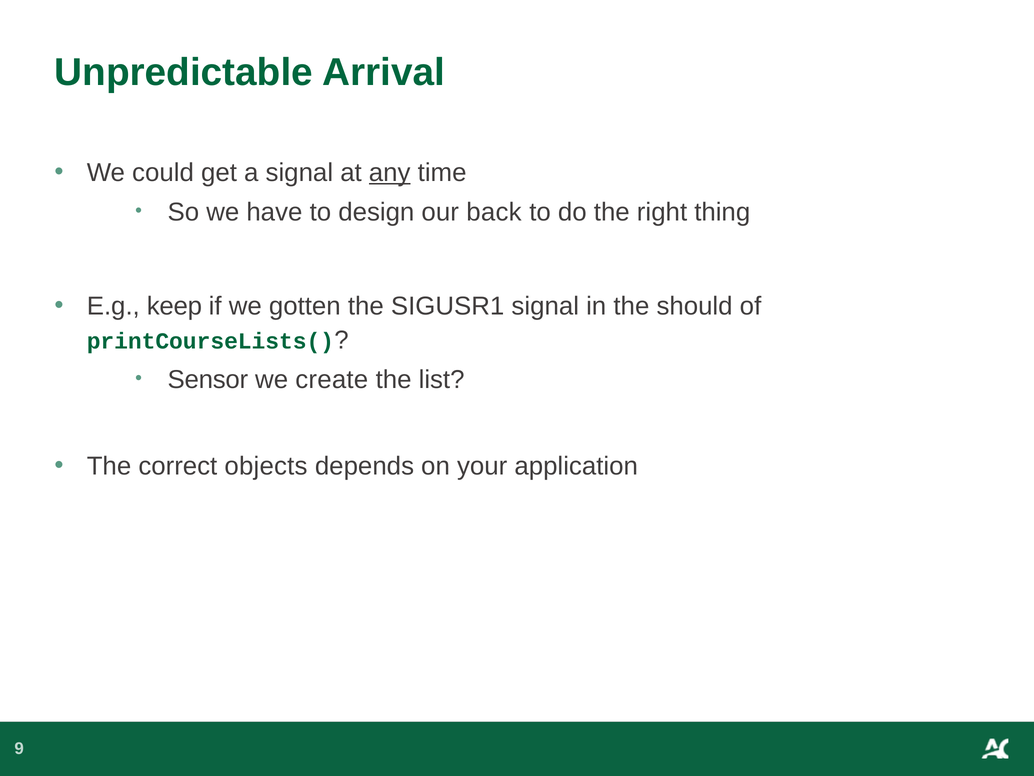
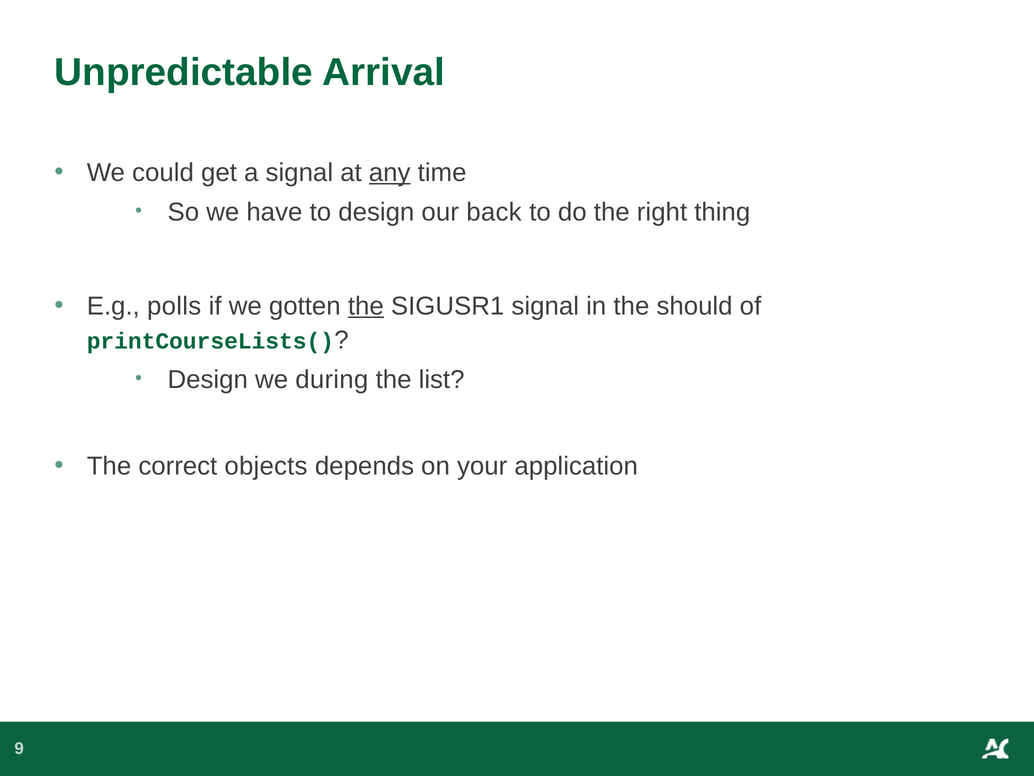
keep: keep -> polls (174, 306)
the underline: none -> present (366, 306)
Sensor: Sensor -> Design (208, 379)
create: create -> during (332, 379)
